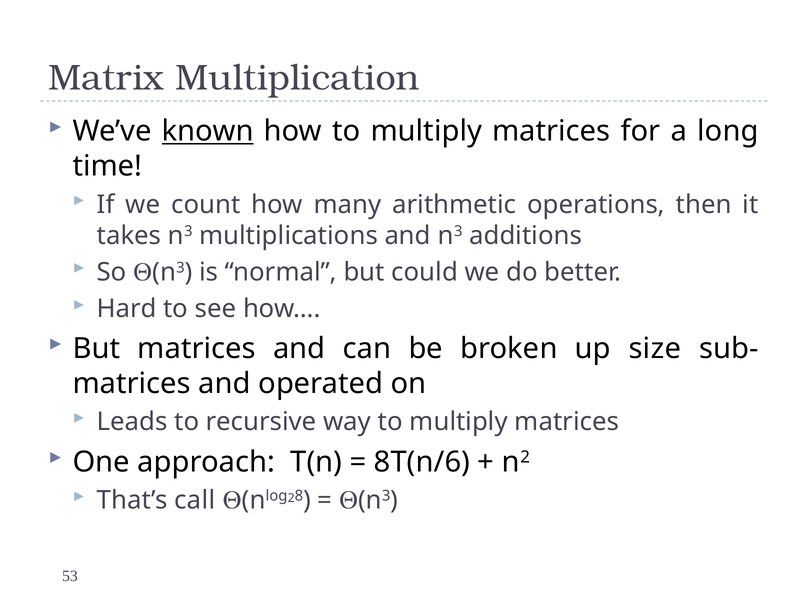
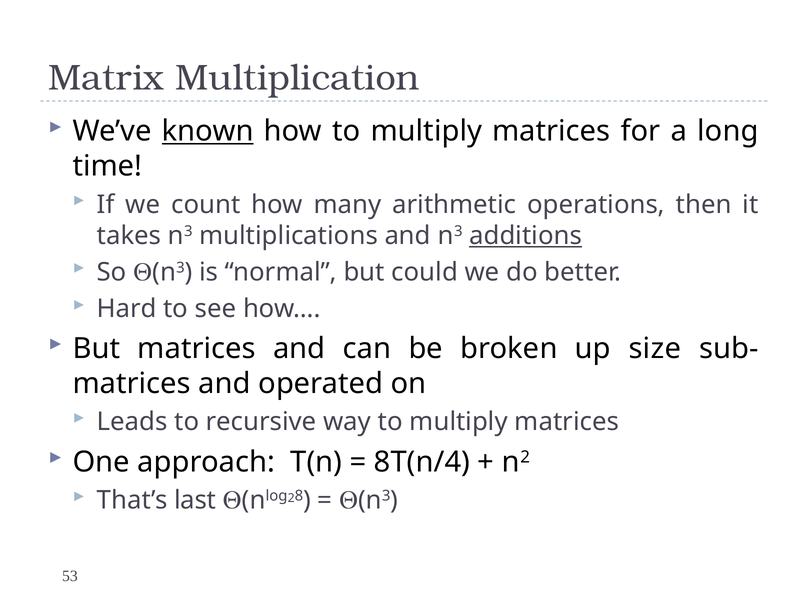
additions underline: none -> present (526, 236)
8T(n/6: 8T(n/6 -> 8T(n/4 (422, 462)
call: call -> last (195, 500)
